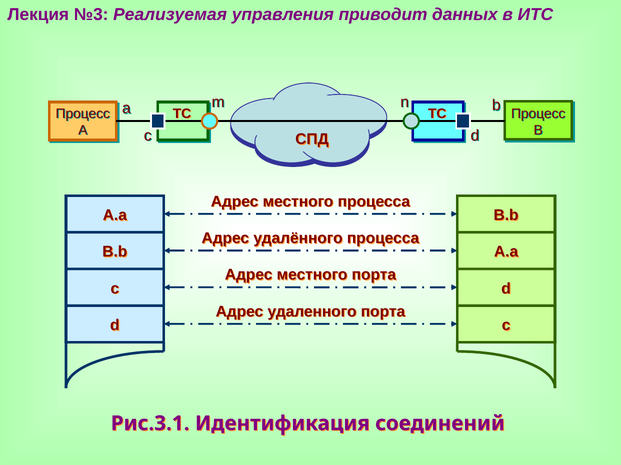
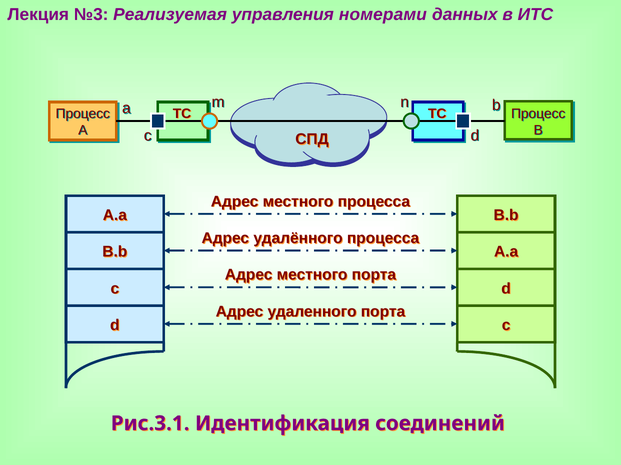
приводит: приводит -> номерами (383, 15)
